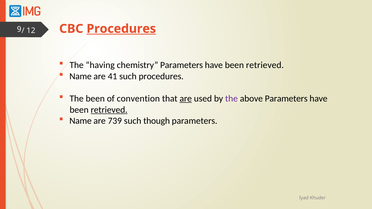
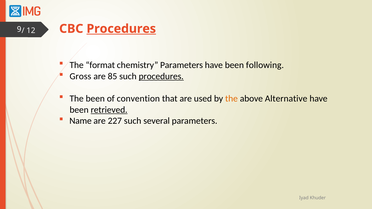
having: having -> format (100, 65)
retrieved: retrieved -> following (265, 65)
Name: Name -> Gross (80, 76)
41: 41 -> 85 (112, 76)
procedures underline: none -> present (161, 76)
are underline: present -> none (186, 99)
the colour: purple -> orange (231, 99)
above Parameters: Parameters -> Alternative (286, 99)
739: 739 -> 227 (115, 121)
though: though -> several (157, 121)
